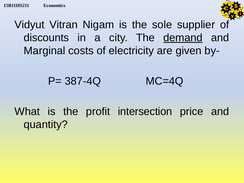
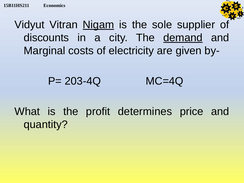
Nigam underline: none -> present (98, 25)
387-4Q: 387-4Q -> 203-4Q (83, 81)
intersection: intersection -> determines (145, 112)
